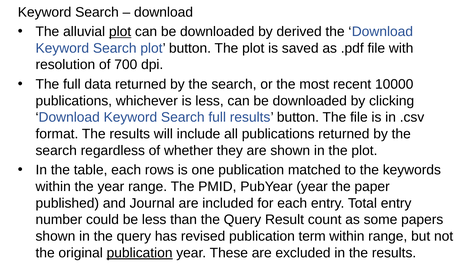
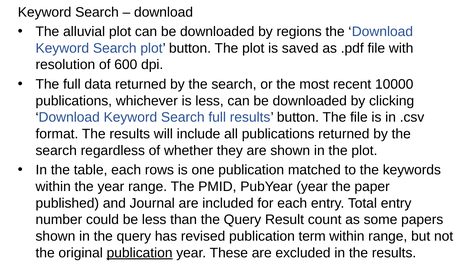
plot underline: present -> none (120, 32)
derived: derived -> regions (299, 32)
700: 700 -> 600 (126, 65)
